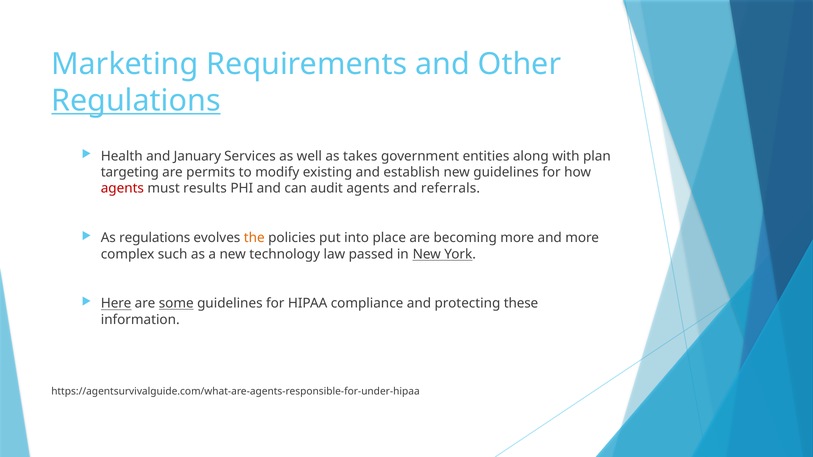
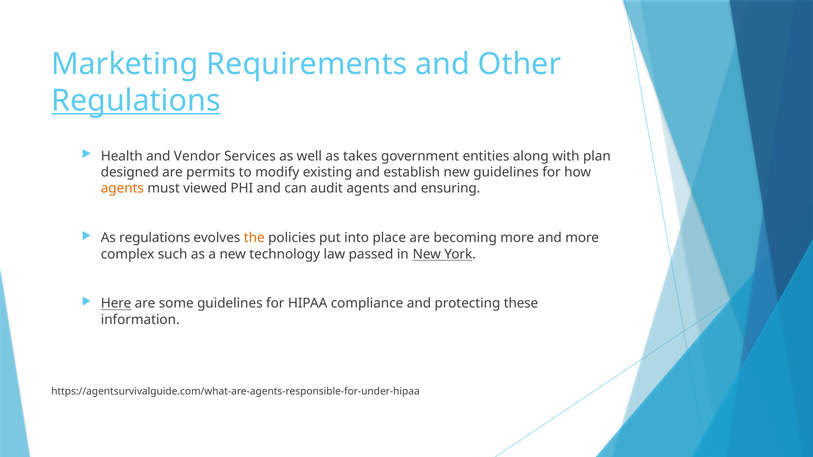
January: January -> Vendor (197, 156)
targeting: targeting -> designed (130, 172)
agents colour: red -> orange (122, 189)
results: results -> viewed (205, 189)
referrals: referrals -> ensuring (451, 189)
some underline: present -> none (176, 304)
